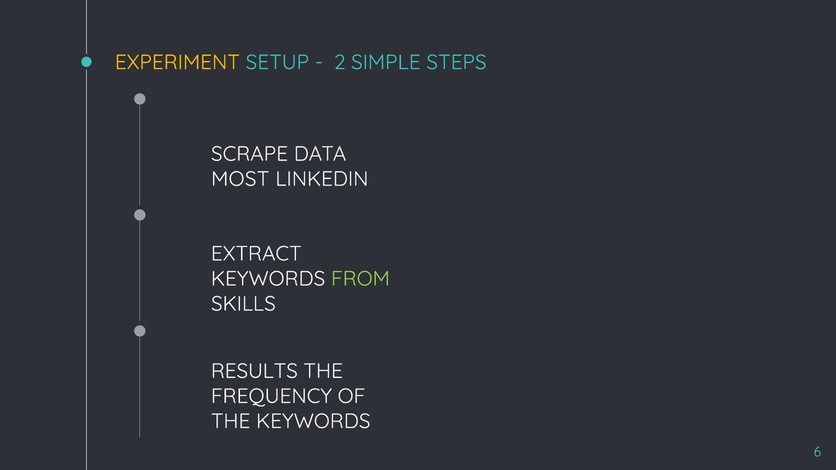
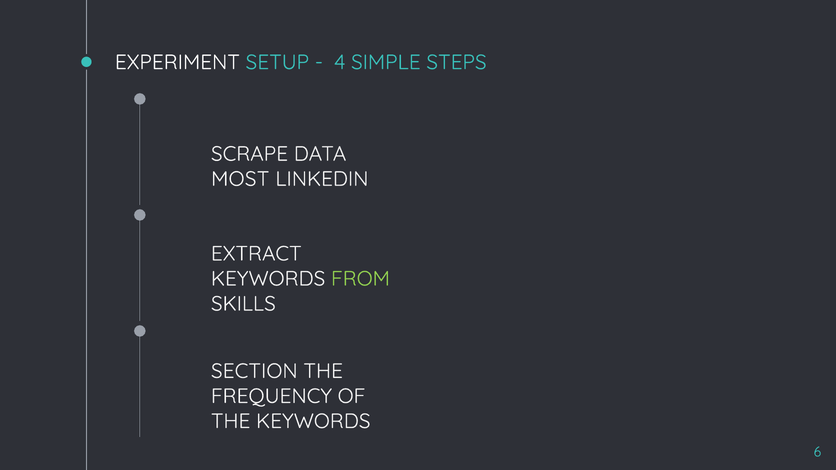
EXPERIMENT colour: yellow -> white (177, 62)
2: 2 -> 4 (340, 62)
RESULTS: RESULTS -> SECTION (254, 371)
